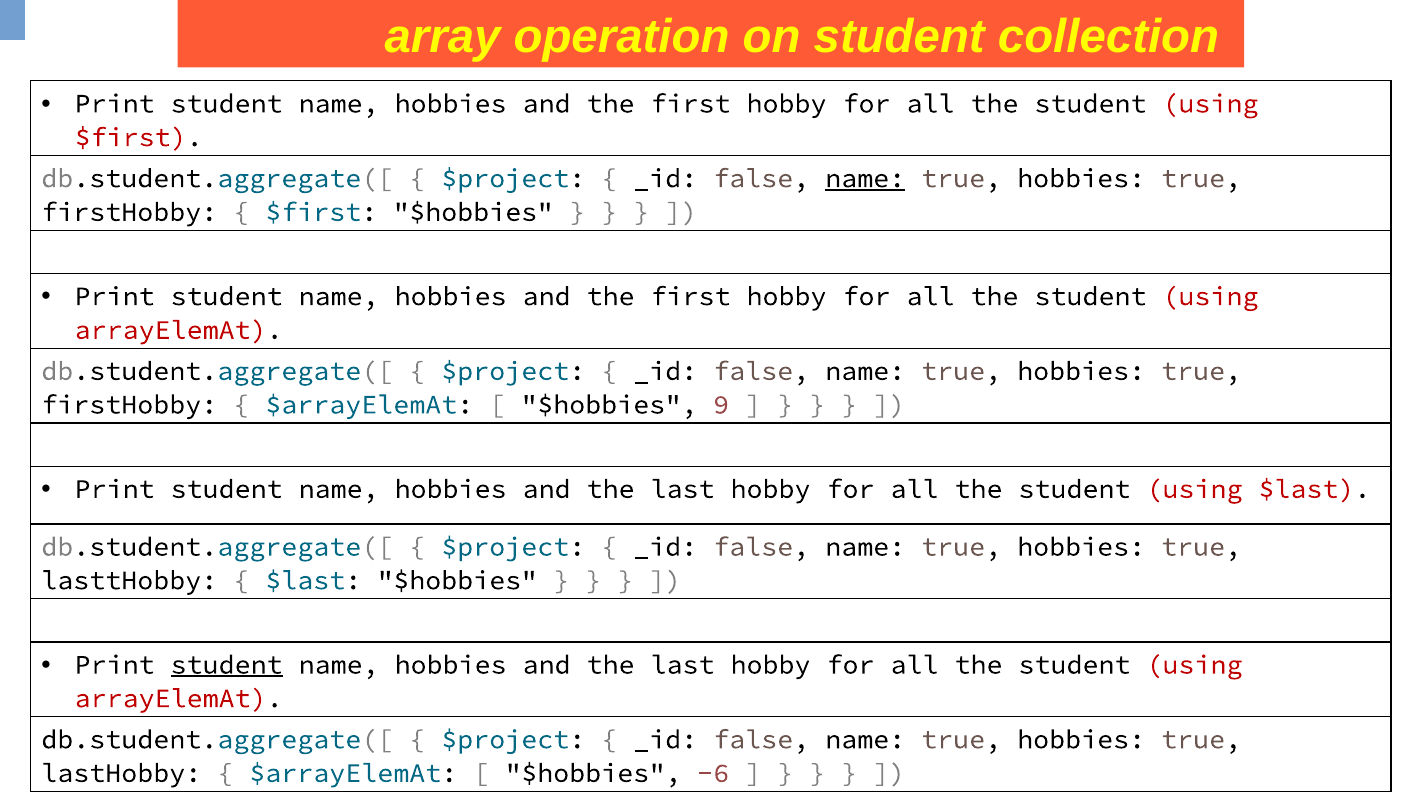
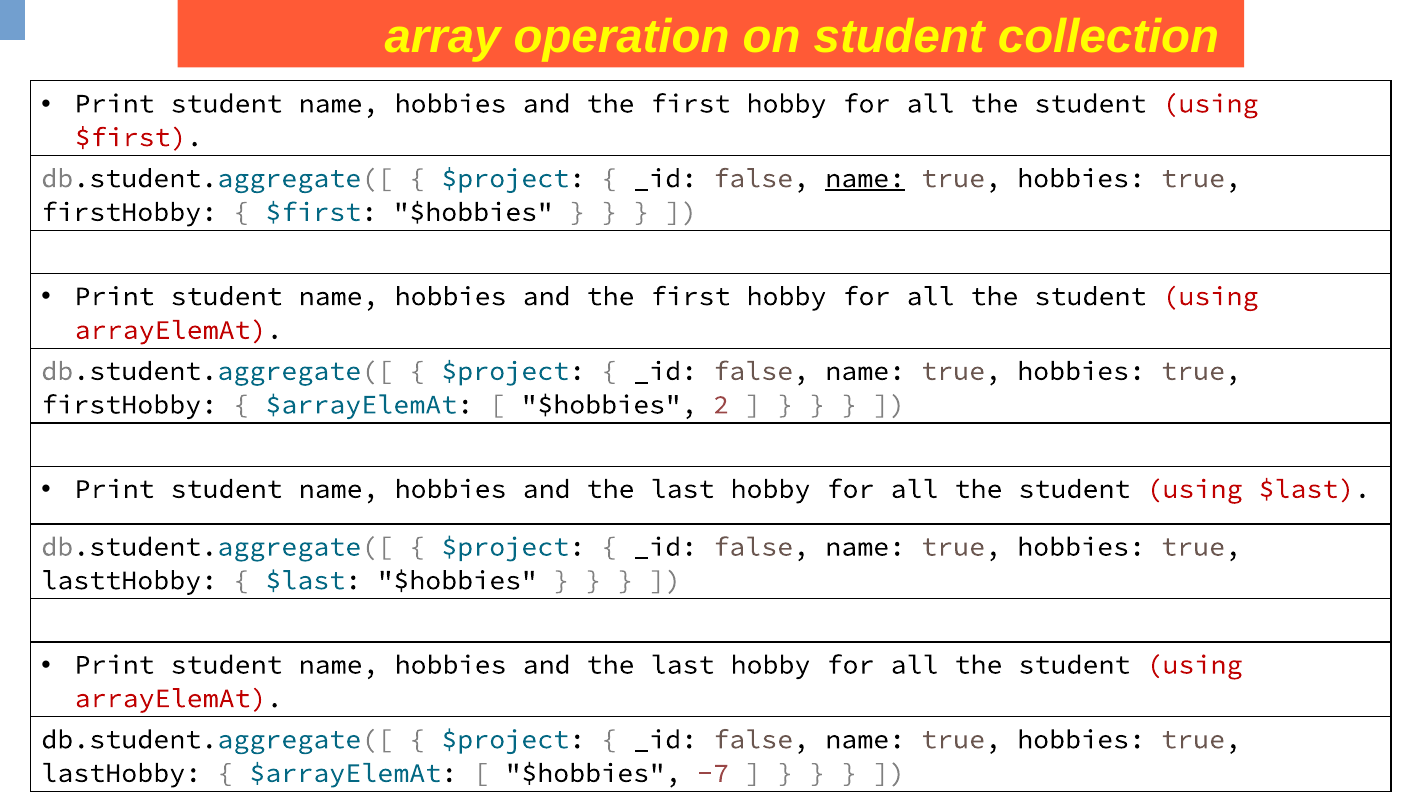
9: 9 -> 2 (721, 405)
student underline: present -> none (227, 665)
-6: -6 -> -7 (713, 773)
